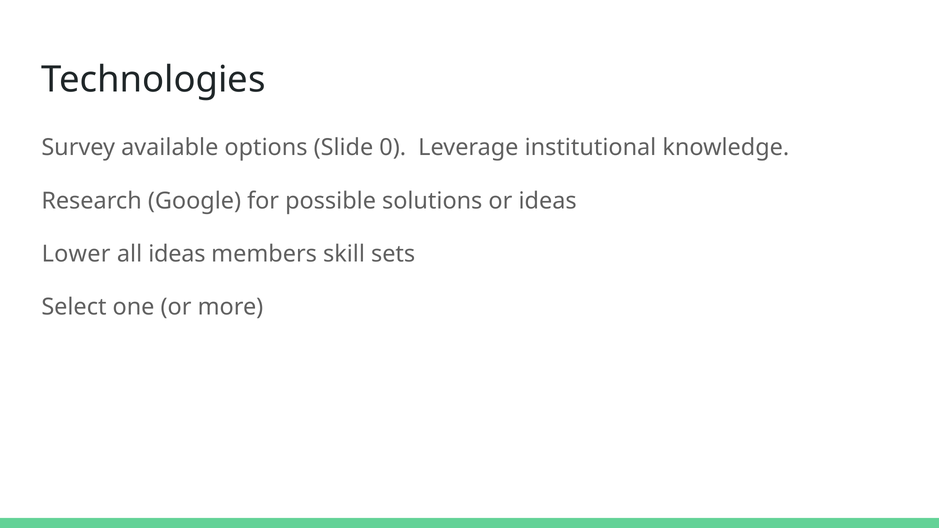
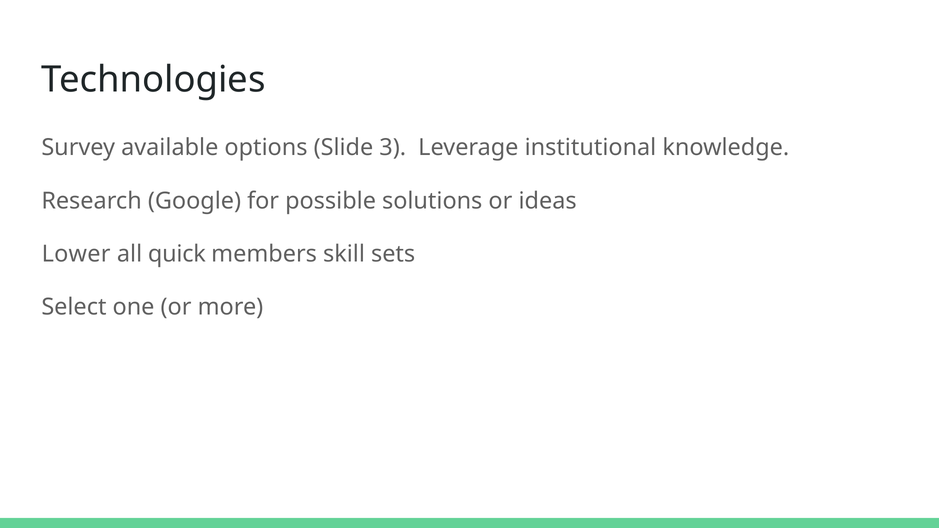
0: 0 -> 3 (393, 148)
all ideas: ideas -> quick (177, 254)
